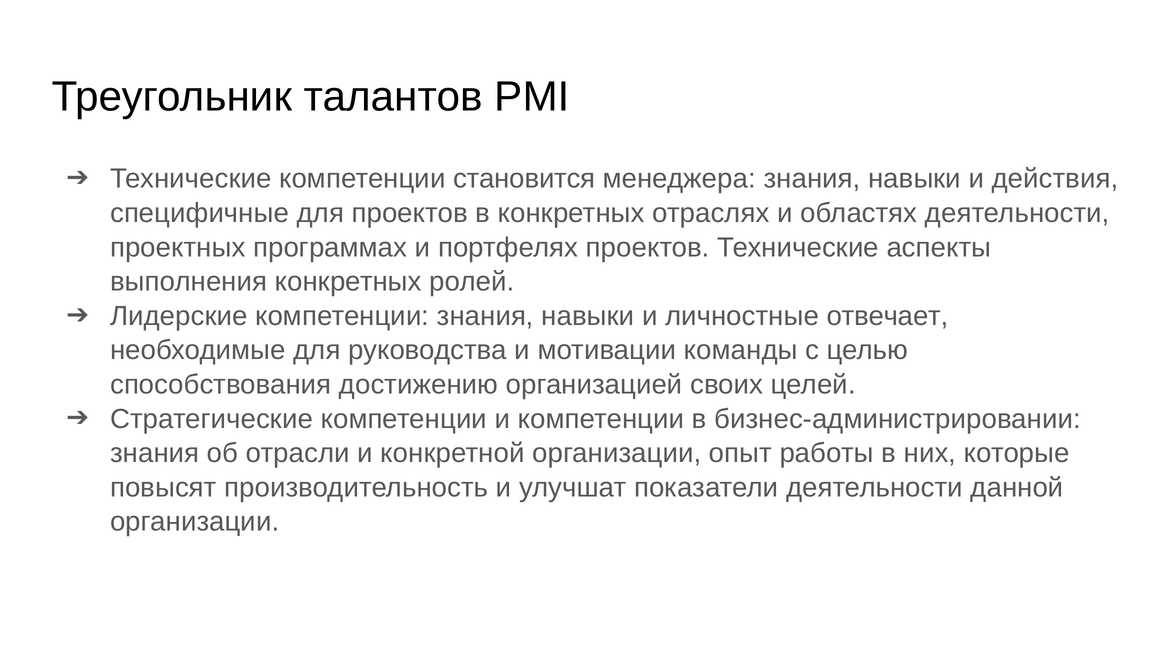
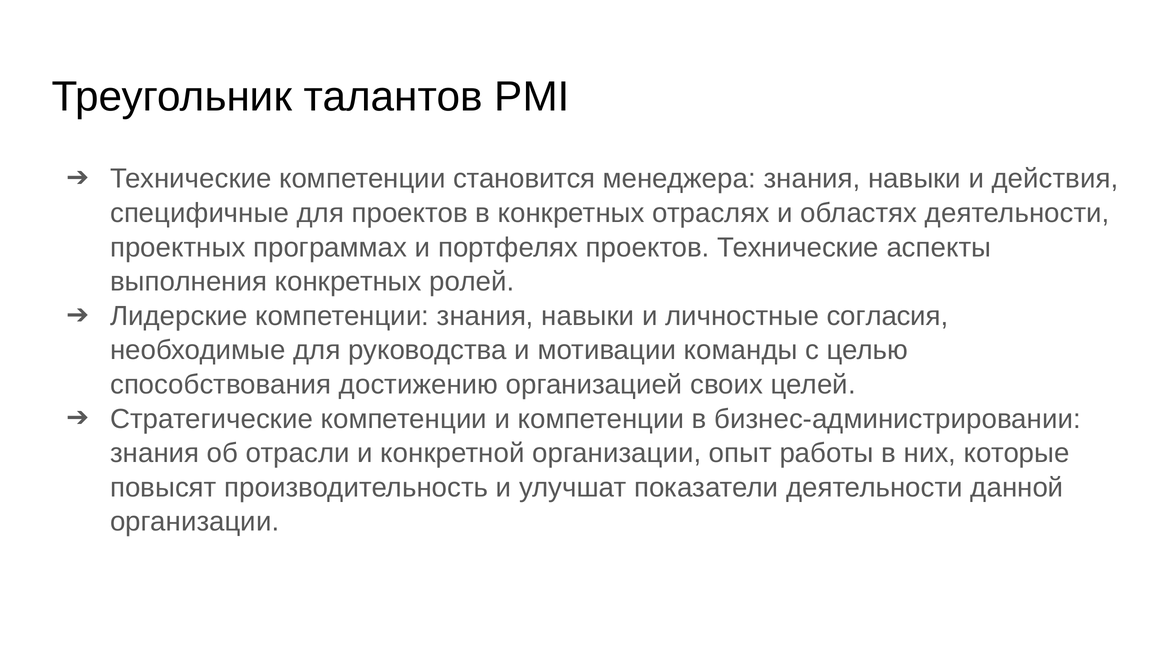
отвечает: отвечает -> согласия (887, 316)
